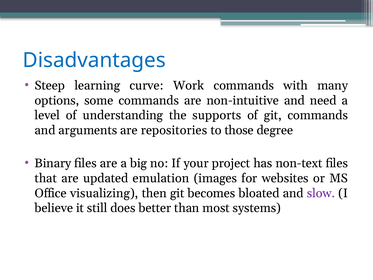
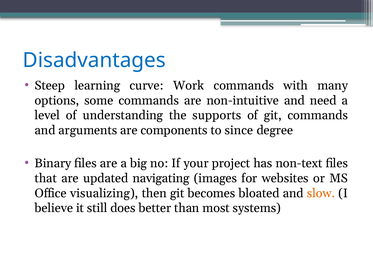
repositories: repositories -> components (174, 130)
those: those -> since (239, 130)
emulation: emulation -> navigating (161, 178)
slow colour: purple -> orange (321, 193)
